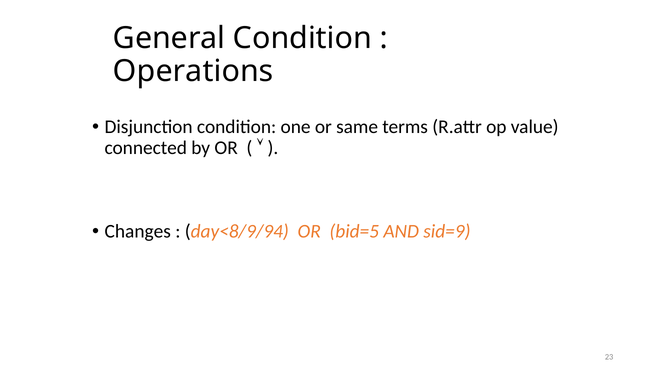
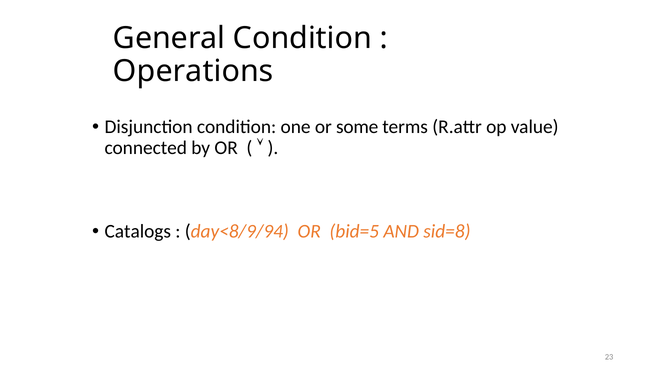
same: same -> some (357, 127)
Changes: Changes -> Catalogs (138, 231)
sid=9: sid=9 -> sid=8 (447, 231)
